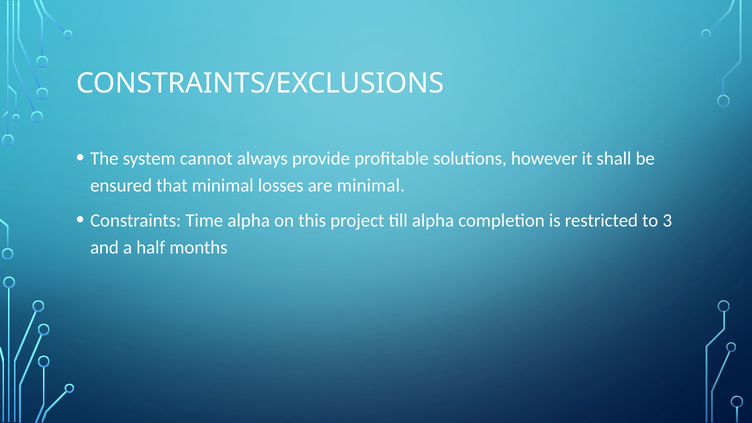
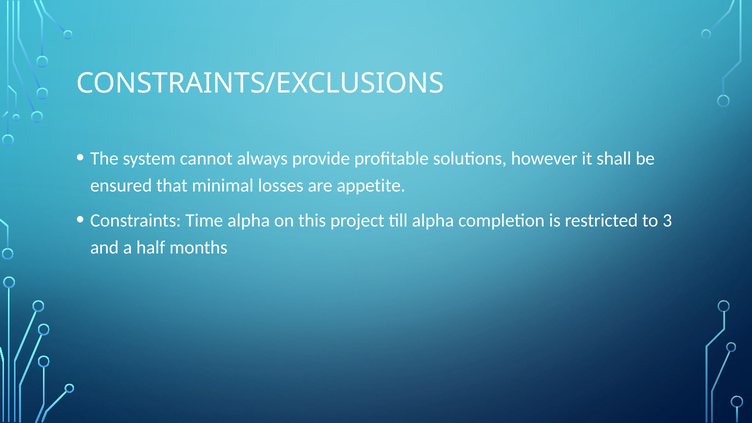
are minimal: minimal -> appetite (371, 186)
